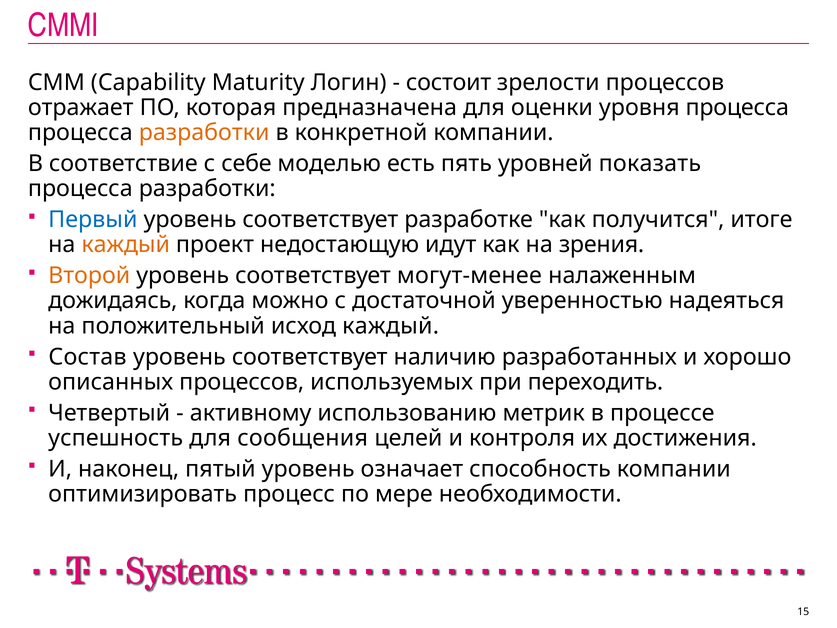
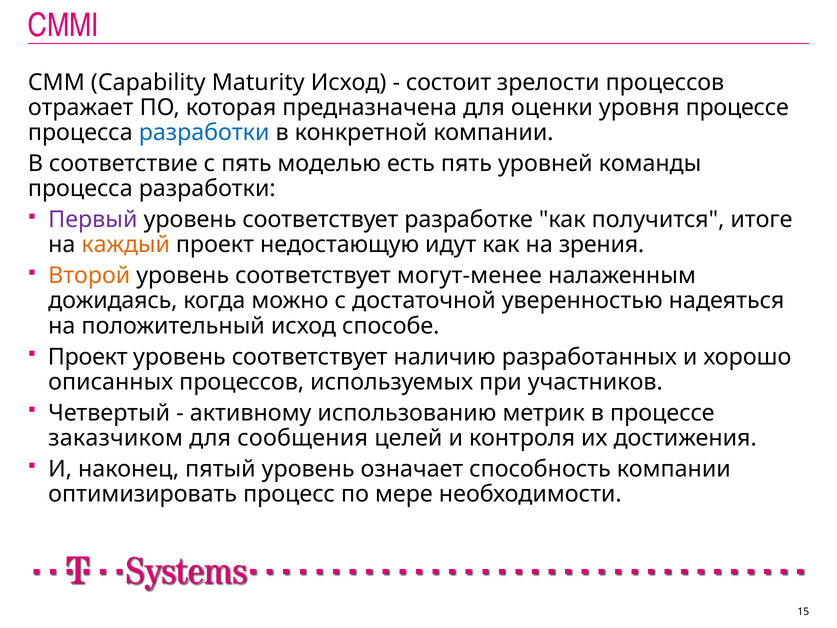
Maturity Логин: Логин -> Исход (349, 82)
уровня процесса: процесса -> процессе (737, 108)
разработки colour: orange -> blue (204, 133)
с себе: себе -> пять (246, 164)
показать: показать -> команды (650, 164)
Первый colour: blue -> purple (93, 220)
исход каждый: каждый -> способе (391, 326)
Состав: Состав -> Проект (88, 357)
переходить: переходить -> участников (595, 382)
успешность: успешность -> заказчиком (116, 438)
